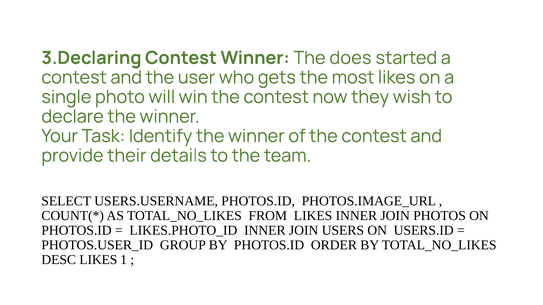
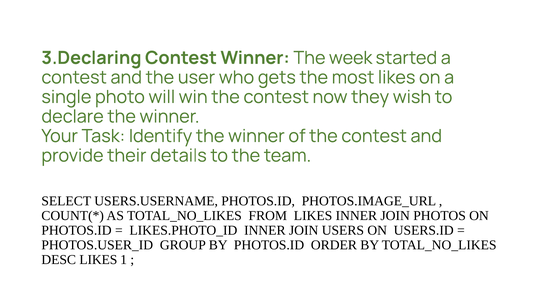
does: does -> week (351, 58)
